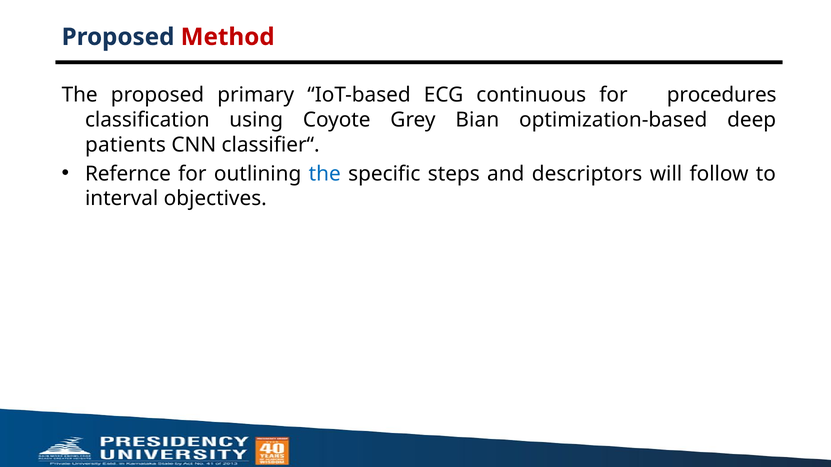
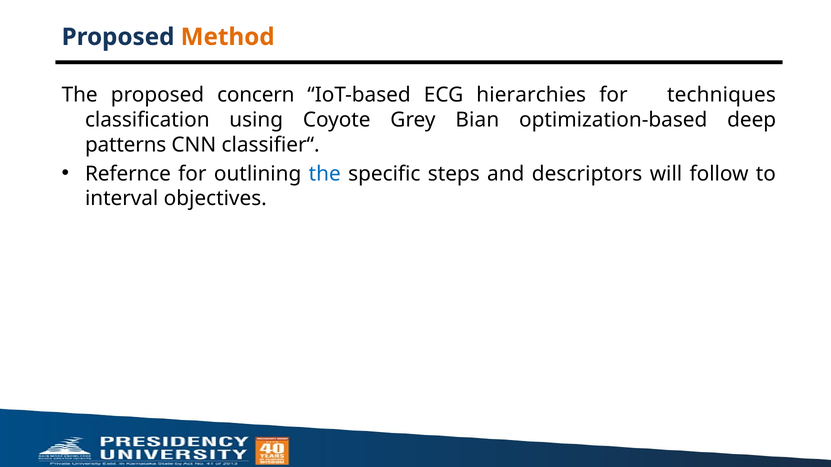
Method colour: red -> orange (228, 37)
primary: primary -> concern (256, 95)
continuous: continuous -> hierarchies (531, 95)
procedures: procedures -> techniques (721, 95)
patients: patients -> patterns (126, 145)
